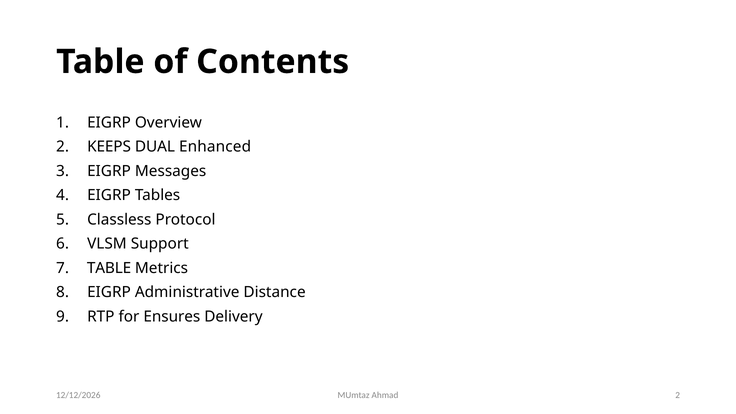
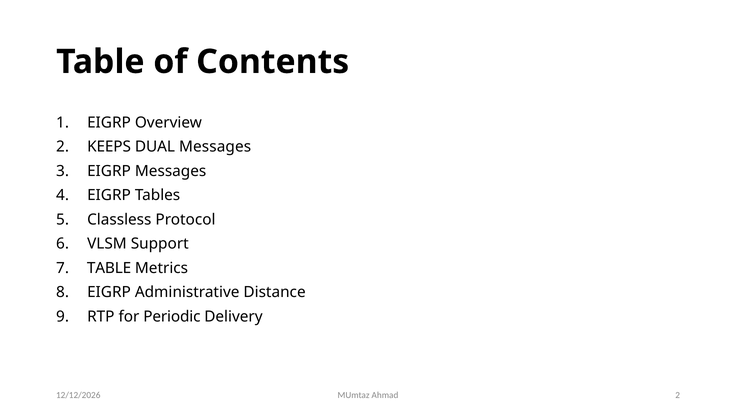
DUAL Enhanced: Enhanced -> Messages (215, 147)
Ensures: Ensures -> Periodic (172, 317)
